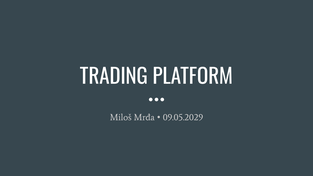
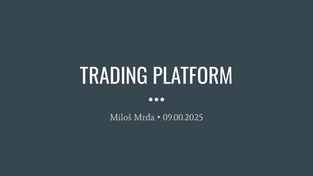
09.05.2029: 09.05.2029 -> 09.00.2025 (183, 118)
